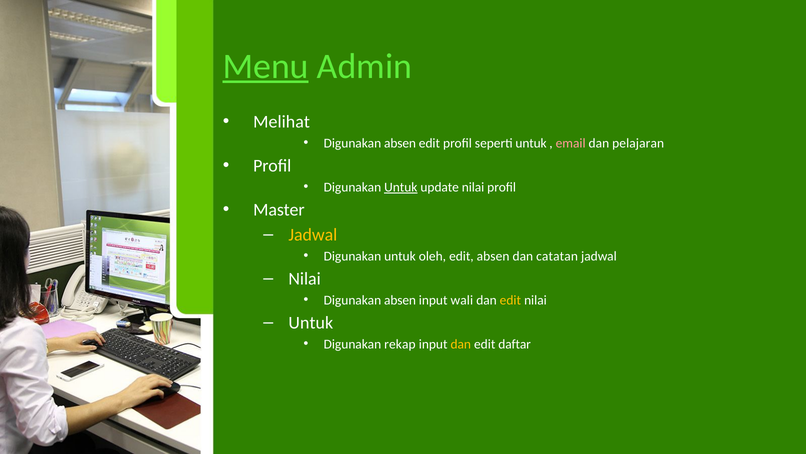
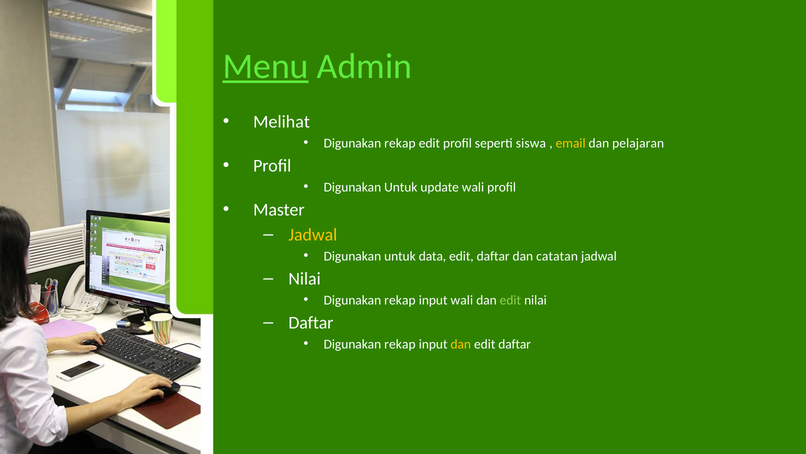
absen: absen -> rekap (400, 143)
seperti untuk: untuk -> siswa (531, 143)
email colour: pink -> yellow (571, 143)
Untuk underline: present -> none (401, 187)
update nilai: nilai -> wali (473, 187)
oleh: oleh -> data (432, 256)
absen: absen -> daftar (493, 256)
absen: absen -> rekap (400, 300)
edit colour: yellow -> light green (510, 300)
Untuk: Untuk -> Daftar (311, 322)
